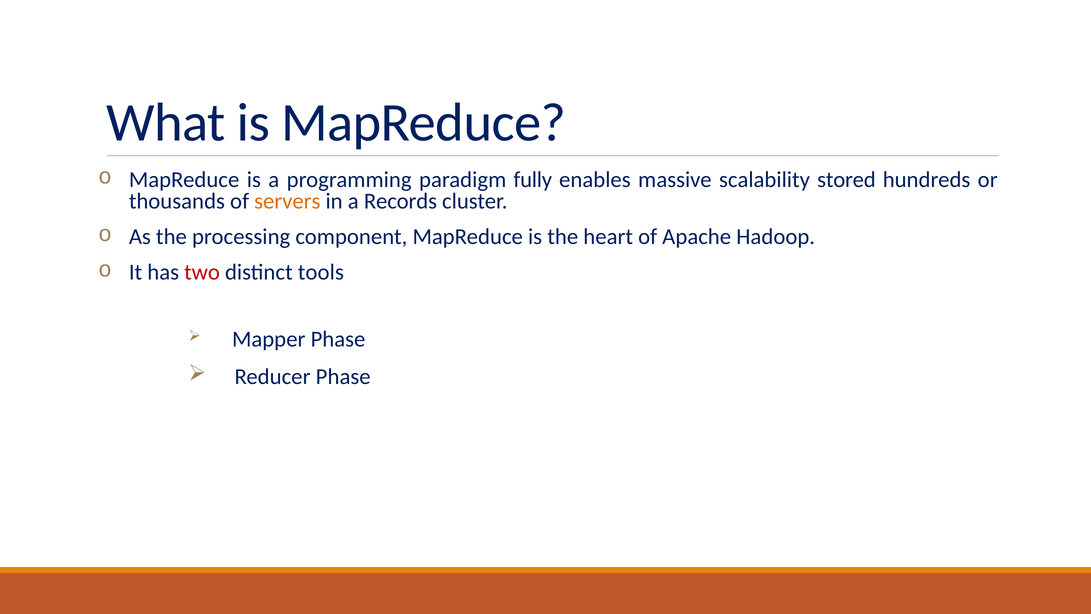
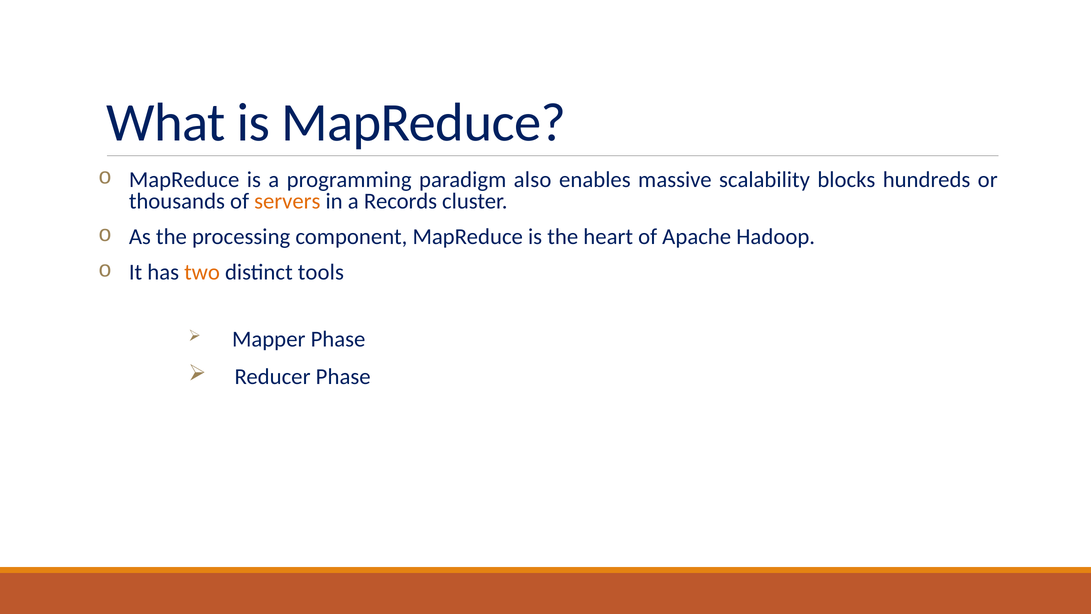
fully: fully -> also (533, 179)
stored: stored -> blocks (846, 179)
two colour: red -> orange (202, 272)
